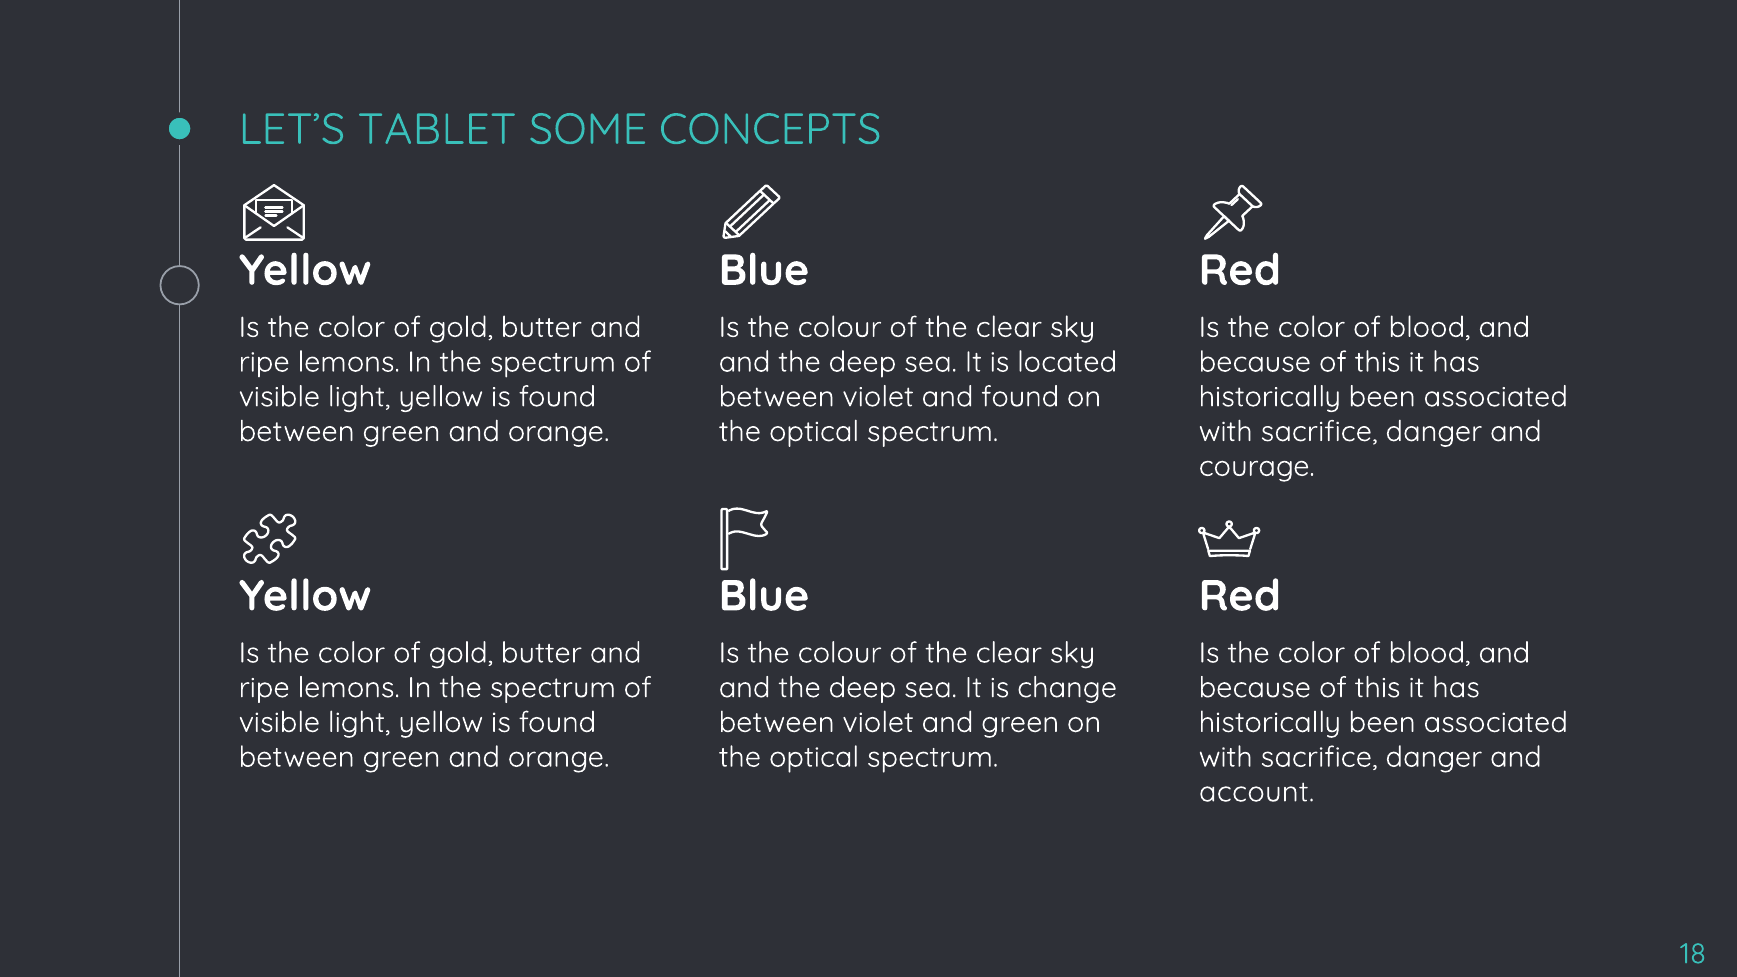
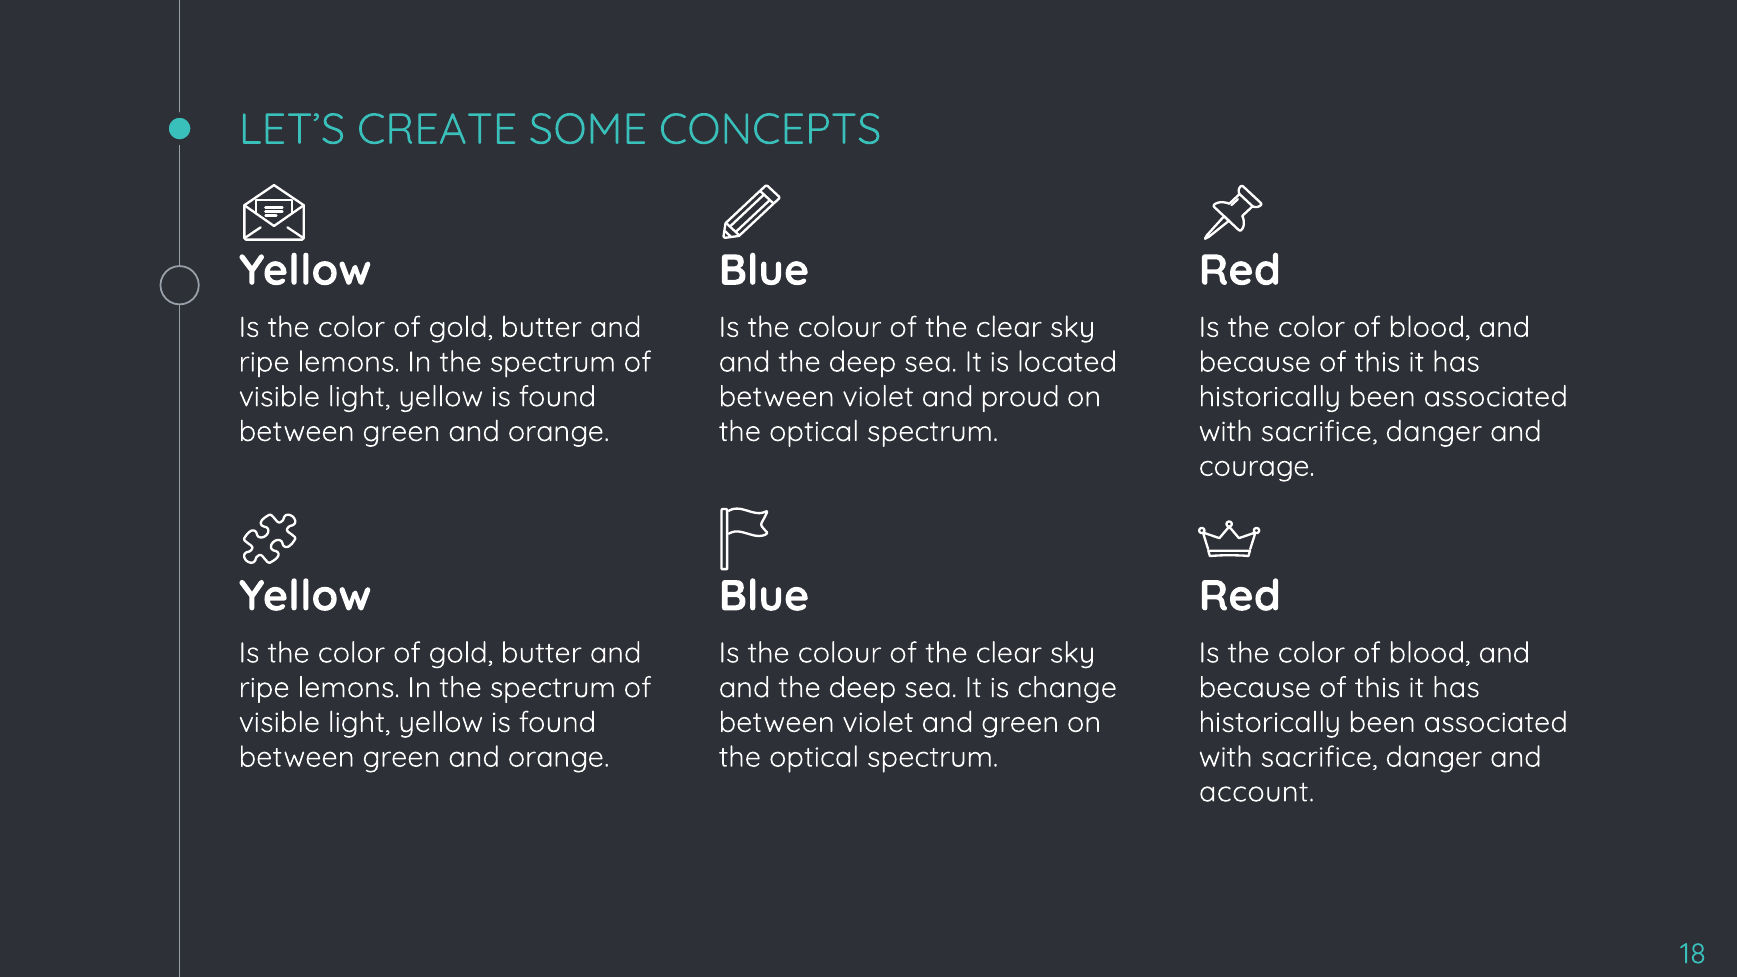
TABLET: TABLET -> CREATE (437, 129)
and found: found -> proud (1020, 397)
